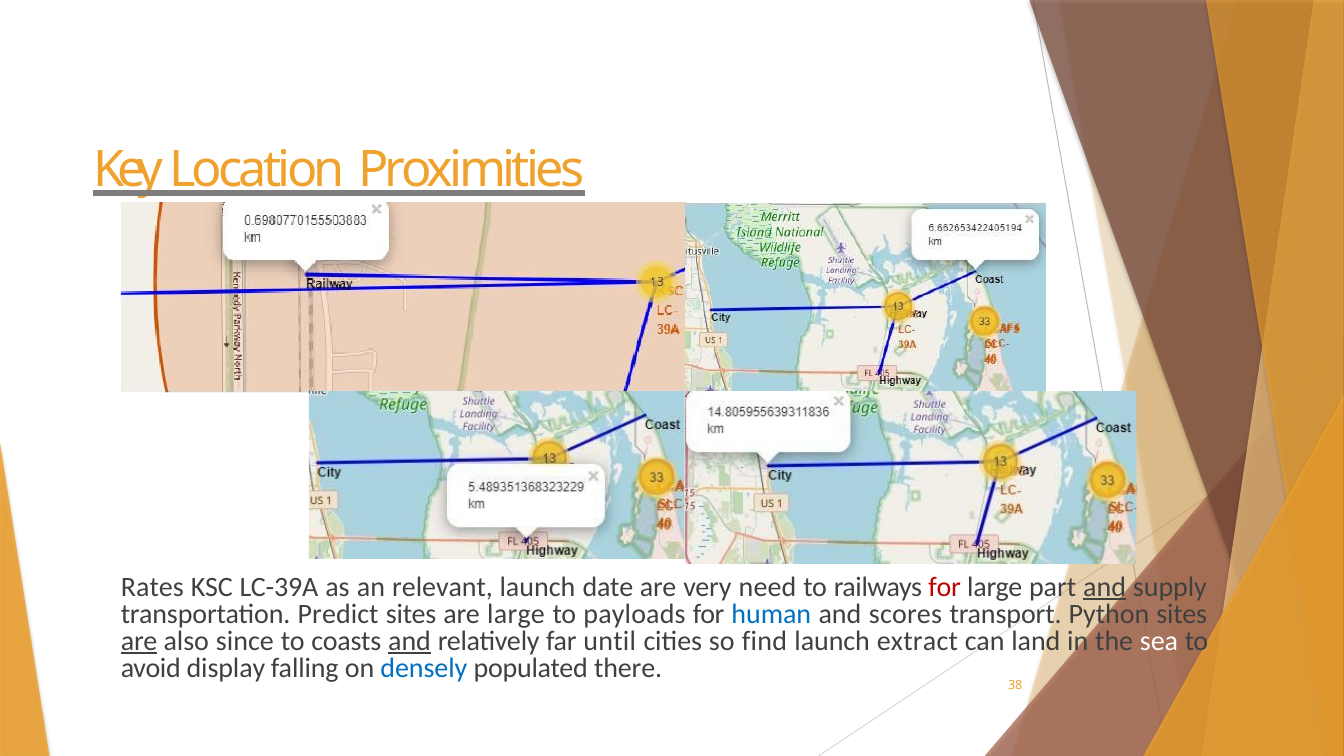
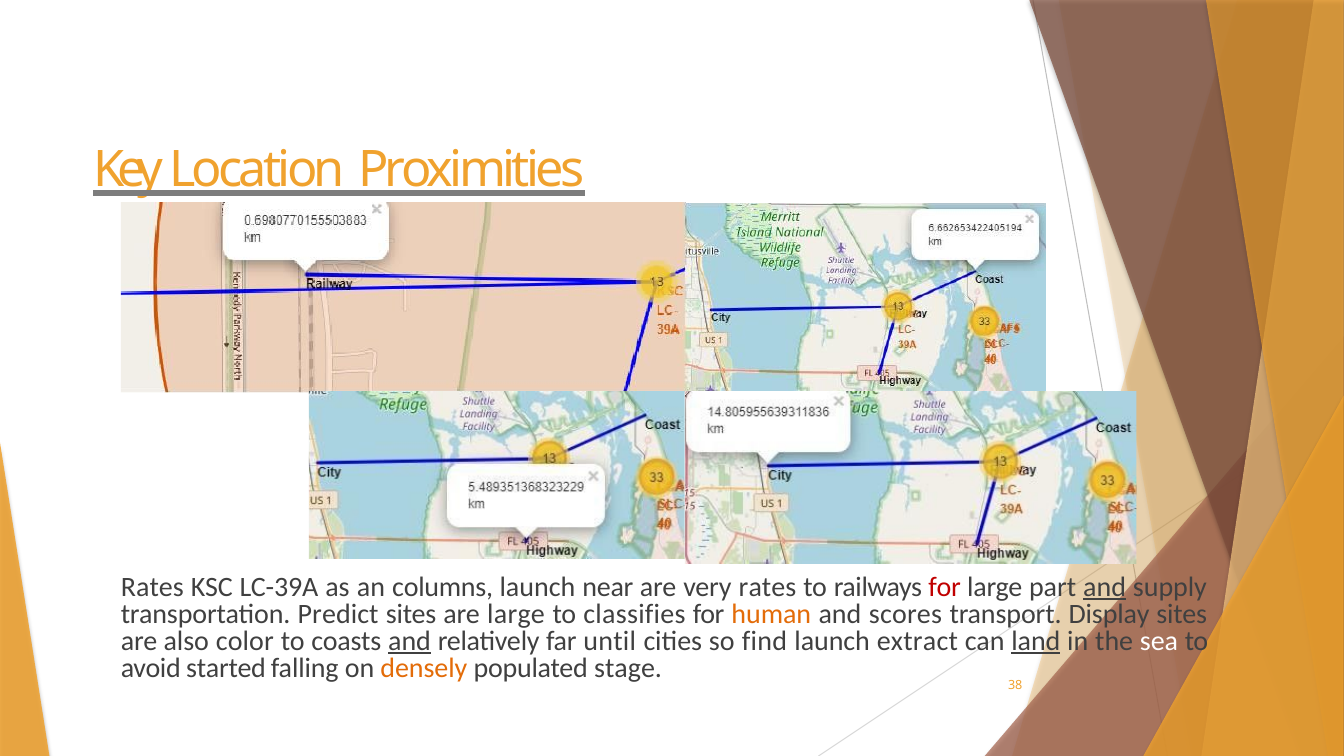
relevant: relevant -> columns (443, 587)
date: date -> near (608, 587)
very need: need -> rates (768, 587)
payloads: payloads -> classifies (634, 614)
human colour: blue -> orange (771, 614)
Python: Python -> Display (1109, 614)
are underline: present -> none (139, 641)
since: since -> color (245, 641)
land underline: none -> present (1036, 641)
display: display -> started (226, 668)
densely colour: blue -> orange (424, 668)
there: there -> stage (628, 668)
